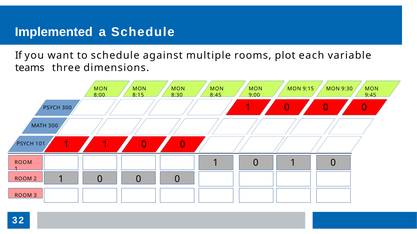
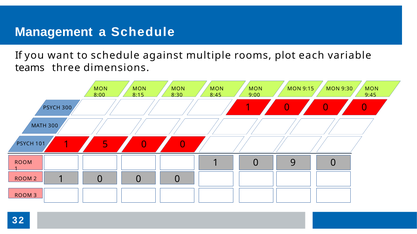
Implemented: Implemented -> Management (54, 32)
1 1: 1 -> 5 (105, 145)
1: 1 -> 9 (293, 163)
